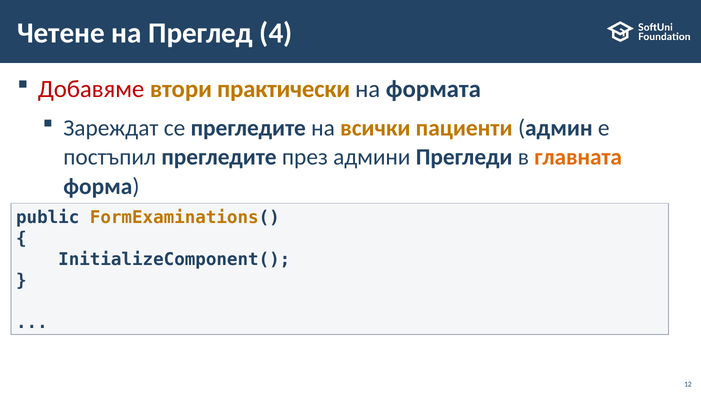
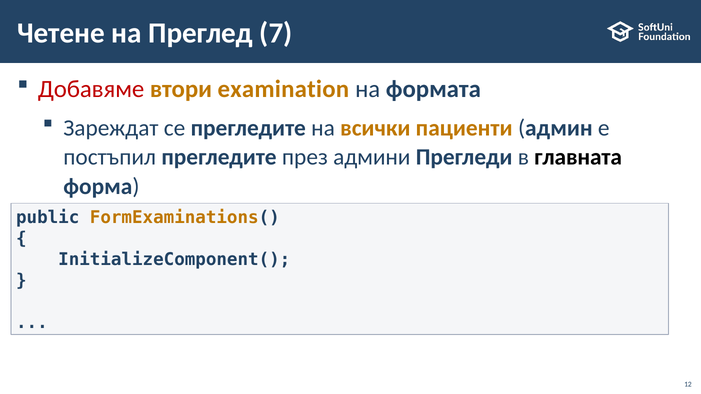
4: 4 -> 7 (276, 33)
практически: практически -> examination (283, 89)
главната colour: orange -> black (578, 157)
